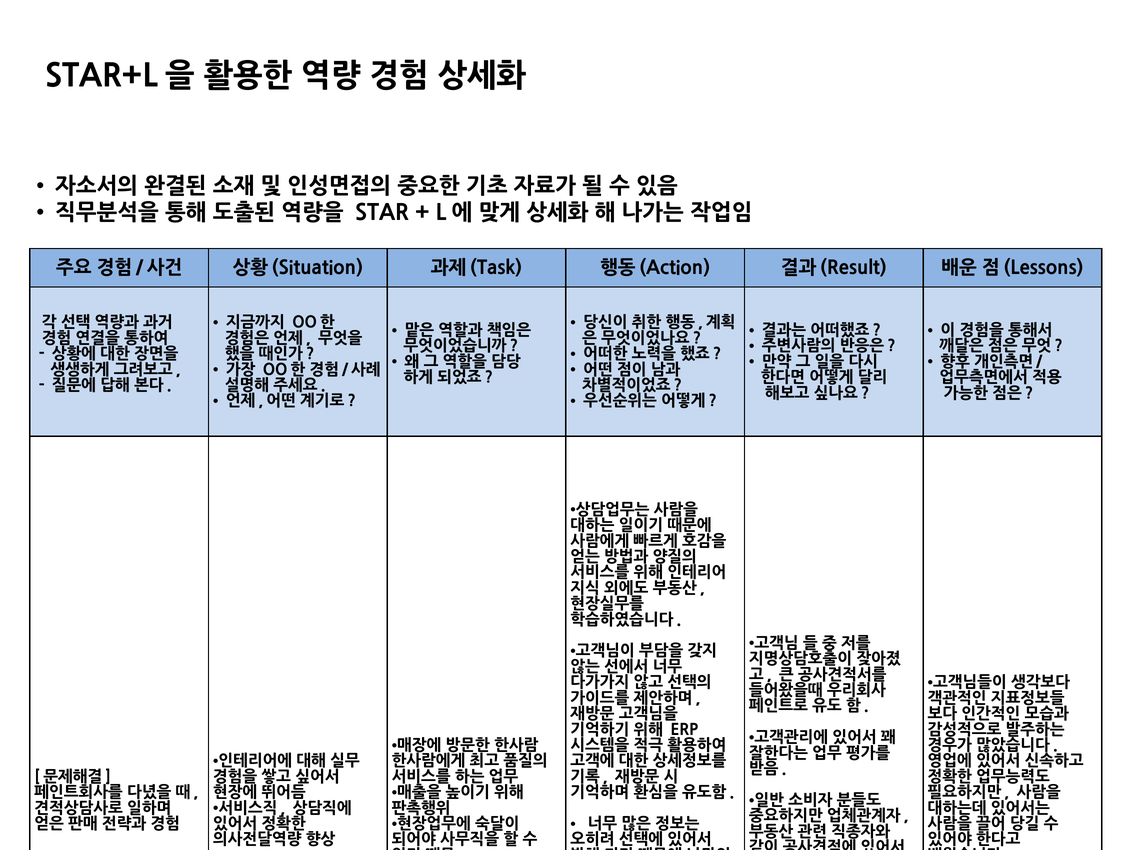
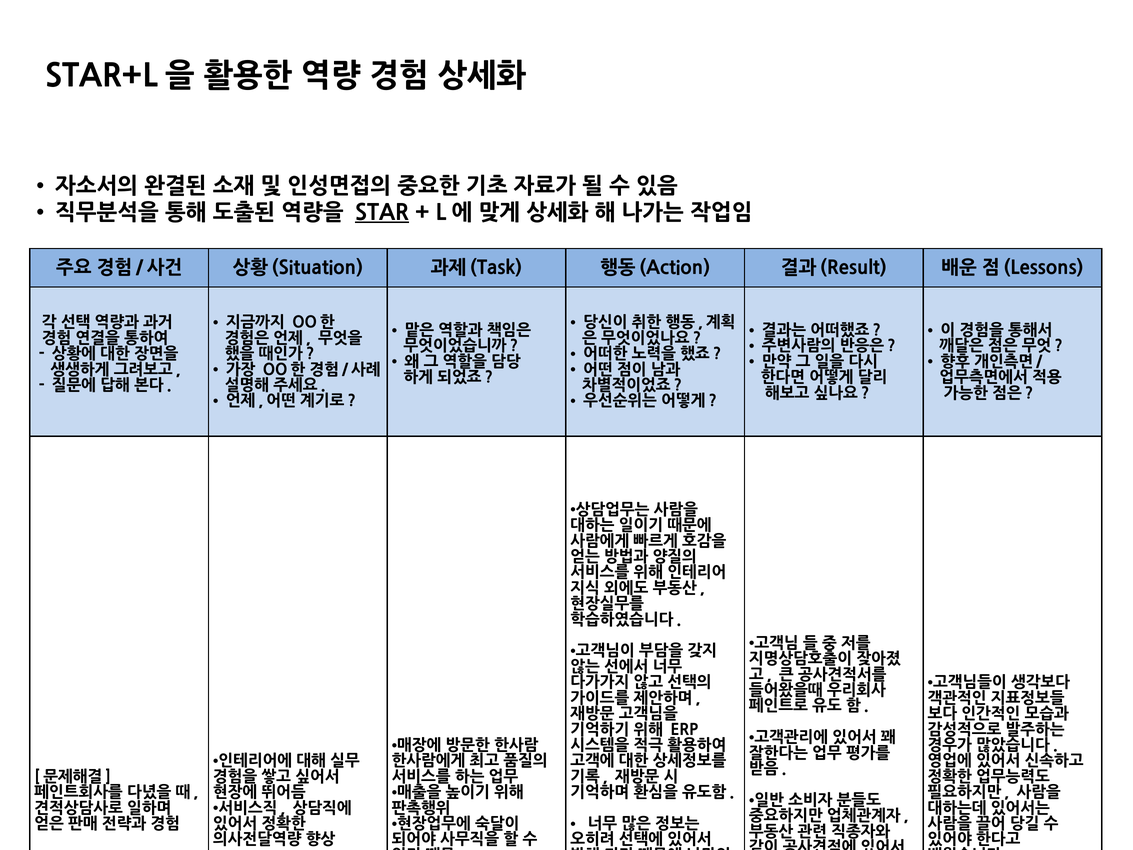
STAR underline: none -> present (382, 213)
